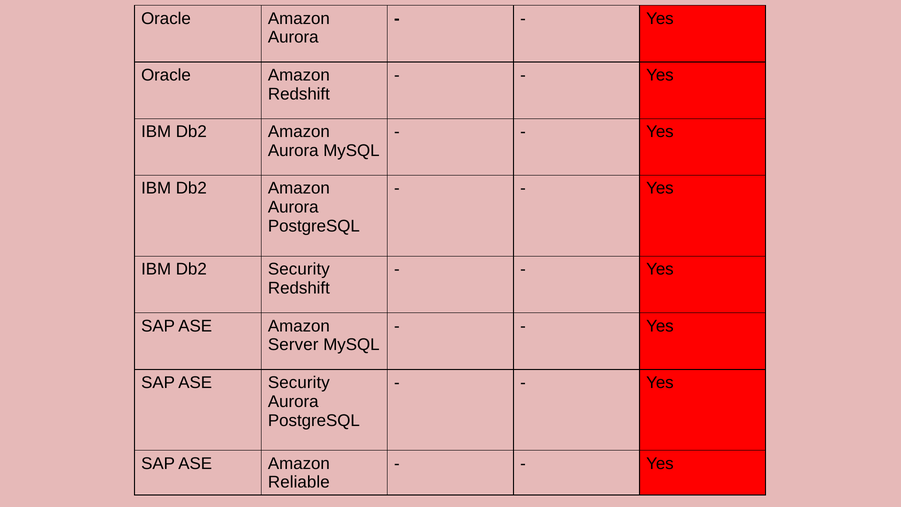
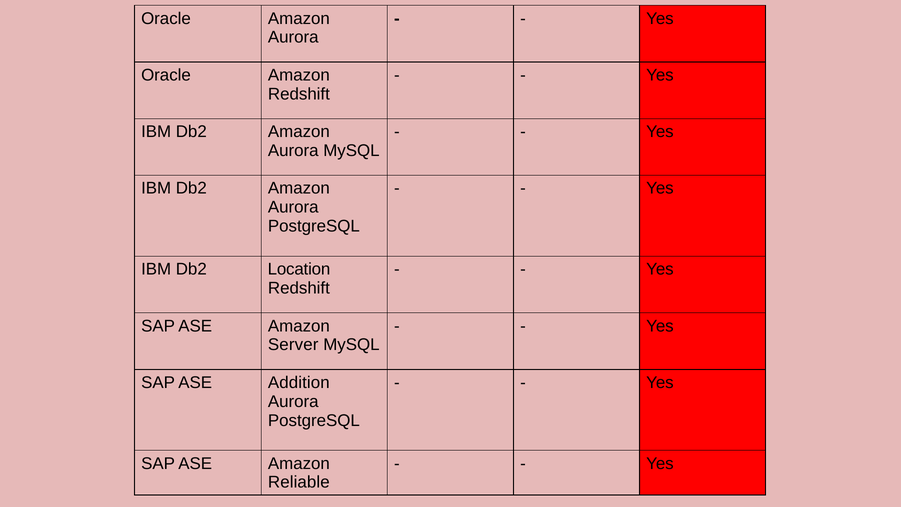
Db2 Security: Security -> Location (299, 269)
ASE Security: Security -> Addition (299, 382)
